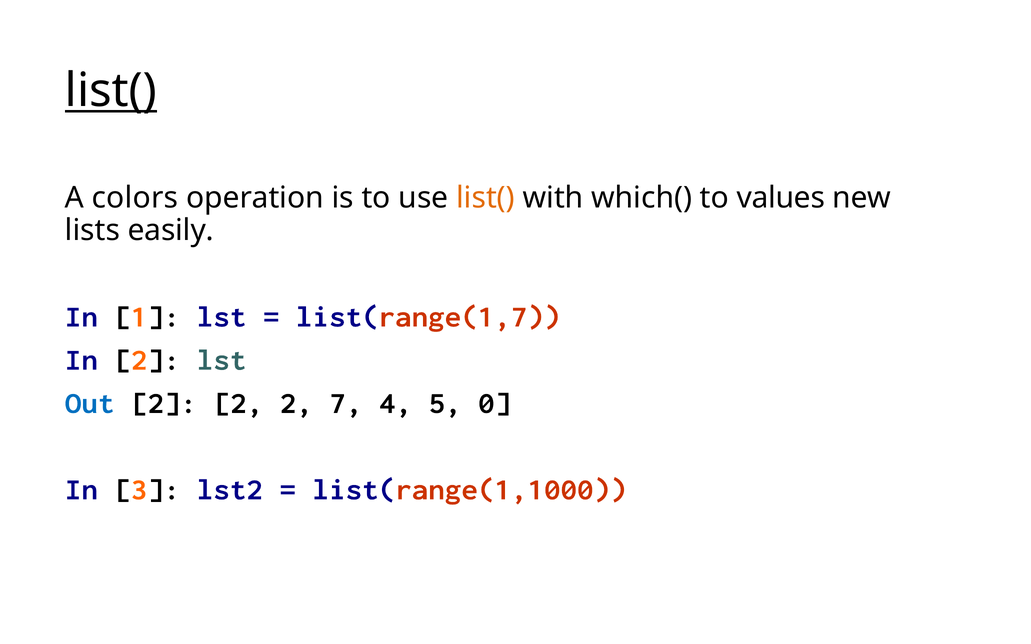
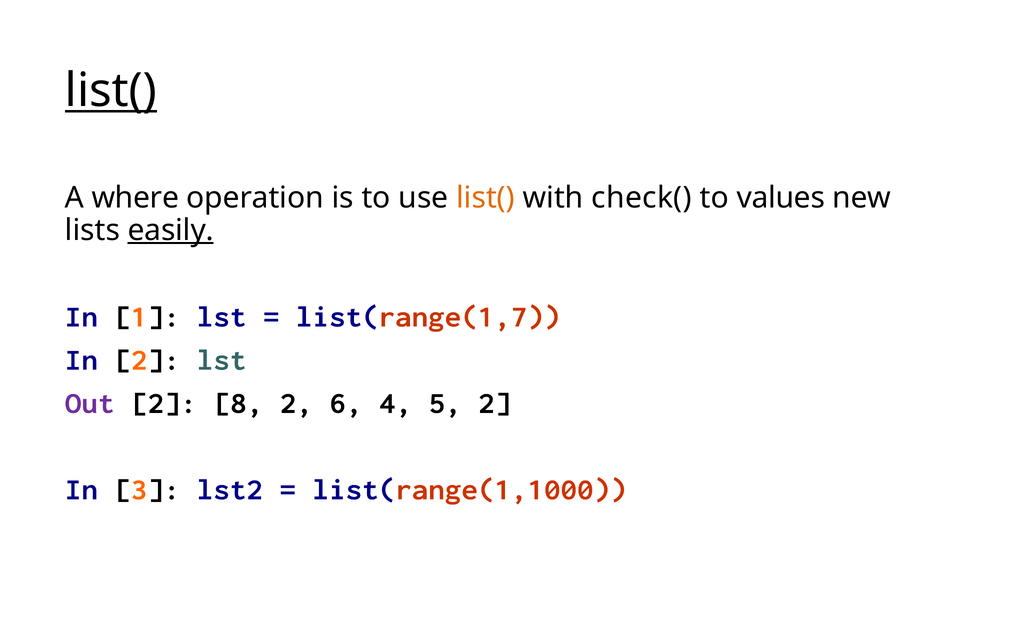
colors: colors -> where (135, 198)
which(: which( -> check( (642, 198)
easily underline: none -> present (171, 230)
Out colour: blue -> purple (90, 403)
2: 2 -> 8 (238, 403)
7: 7 -> 6 (346, 403)
5 0: 0 -> 2 (495, 403)
